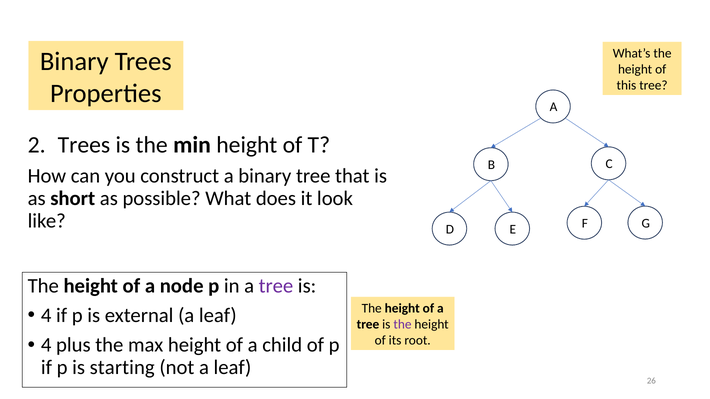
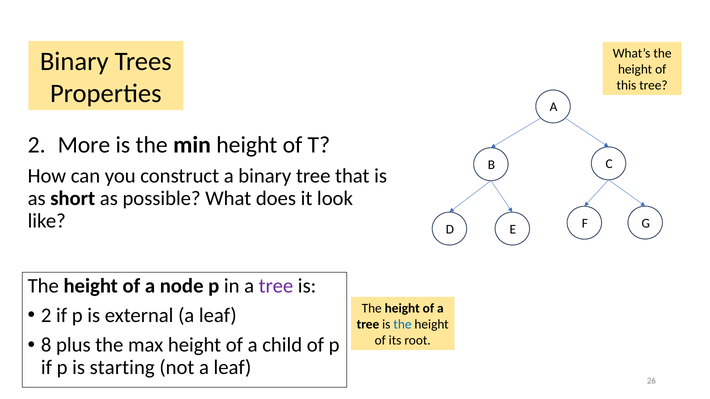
Trees: Trees -> More (84, 145)
4: 4 -> 2 (46, 316)
the colour: purple -> blue (402, 325)
4: 4 -> 8 (46, 345)
